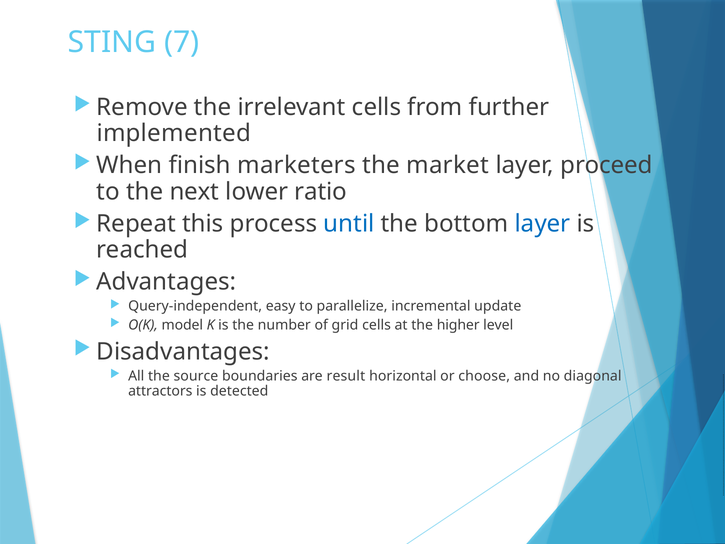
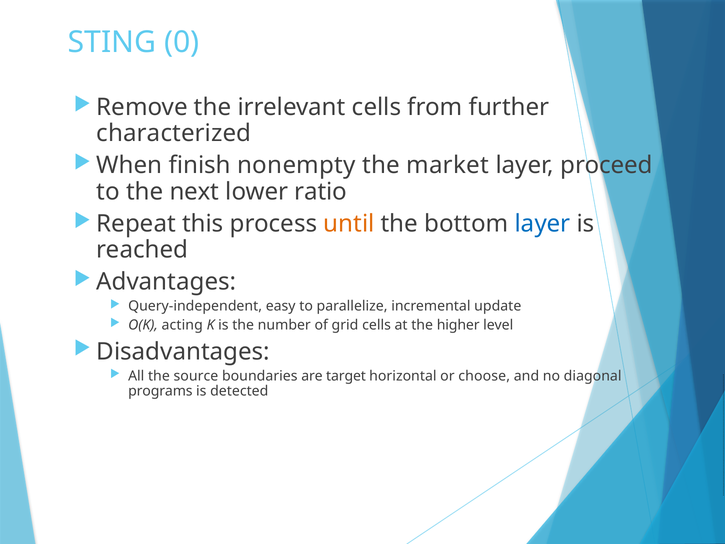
7: 7 -> 0 (182, 42)
implemented: implemented -> characterized (174, 133)
marketers: marketers -> nonempty (296, 165)
until colour: blue -> orange (349, 224)
model: model -> acting (182, 325)
result: result -> target (346, 376)
attractors: attractors -> programs (160, 391)
